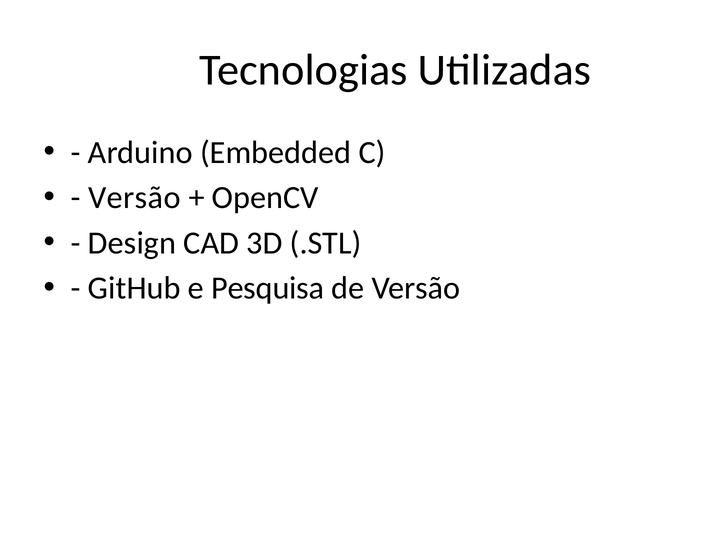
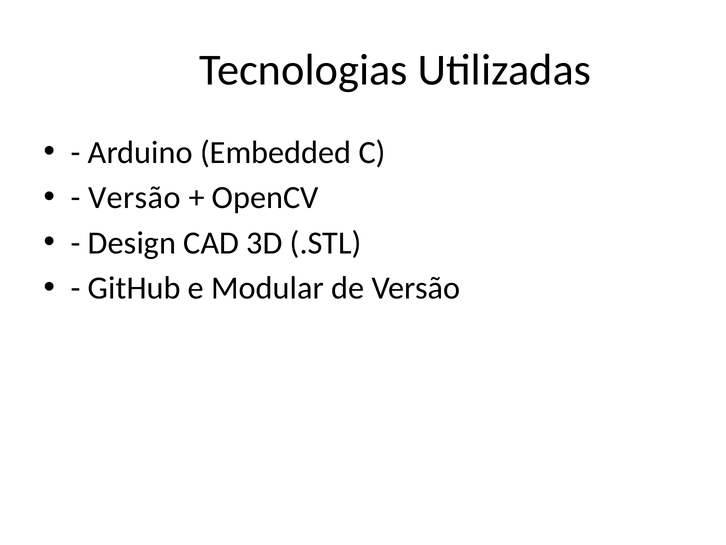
Pesquisa: Pesquisa -> Modular (268, 288)
